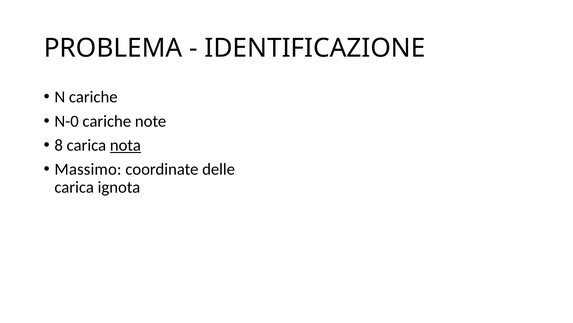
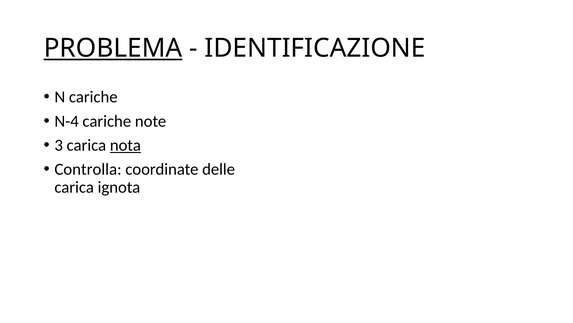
PROBLEMA underline: none -> present (113, 48)
N-0: N-0 -> N-4 (67, 121)
8: 8 -> 3 (59, 145)
Massimo: Massimo -> Controlla (88, 169)
